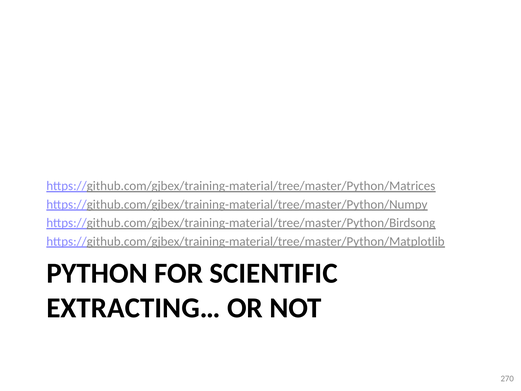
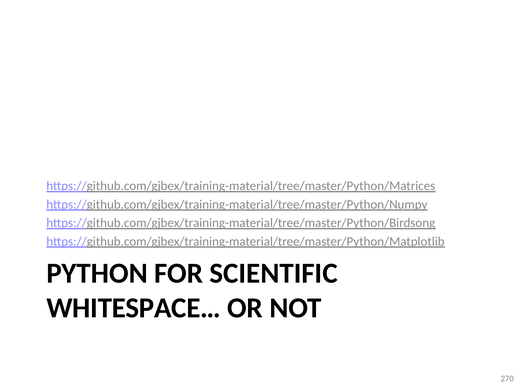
EXTRACTING…: EXTRACTING… -> WHITESPACE… (134, 308)
